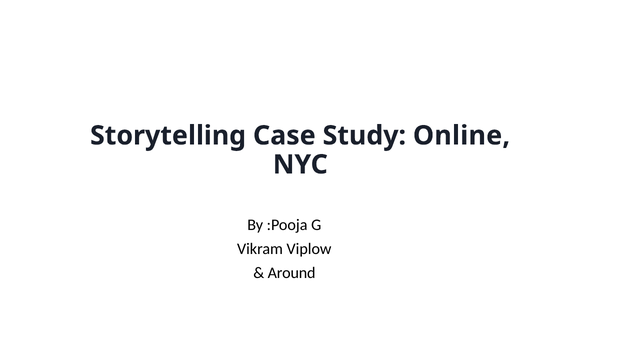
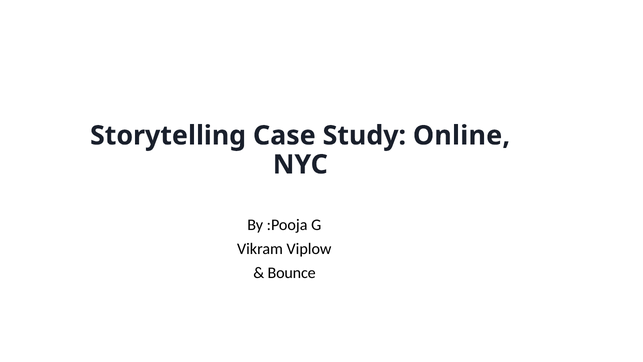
Around: Around -> Bounce (292, 273)
